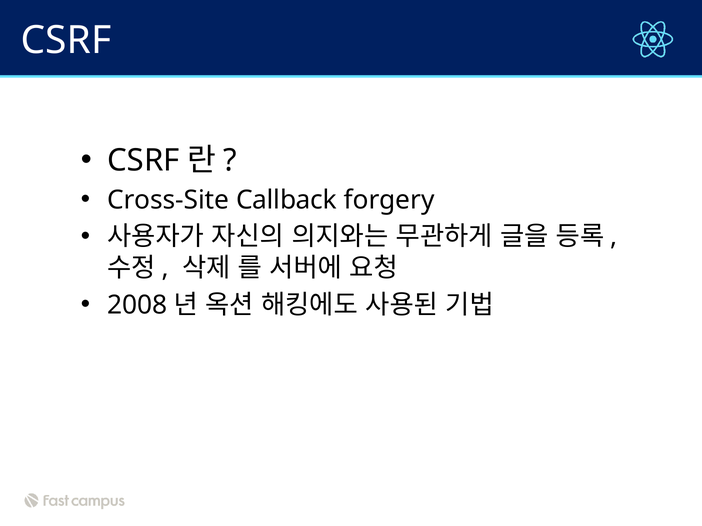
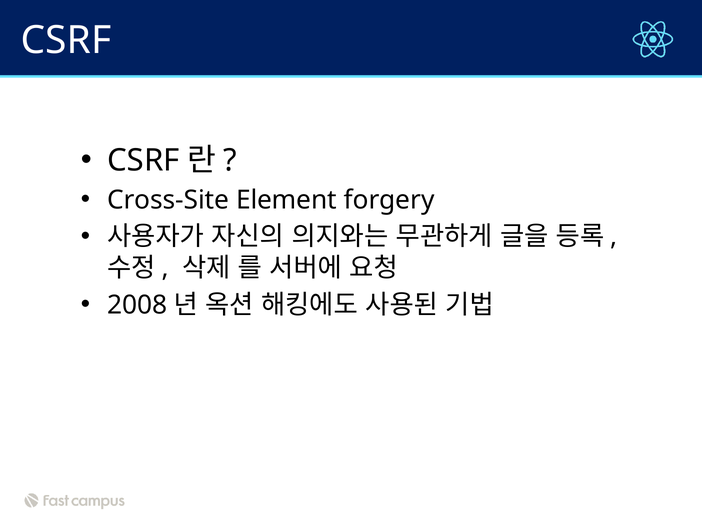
Callback: Callback -> Element (286, 200)
